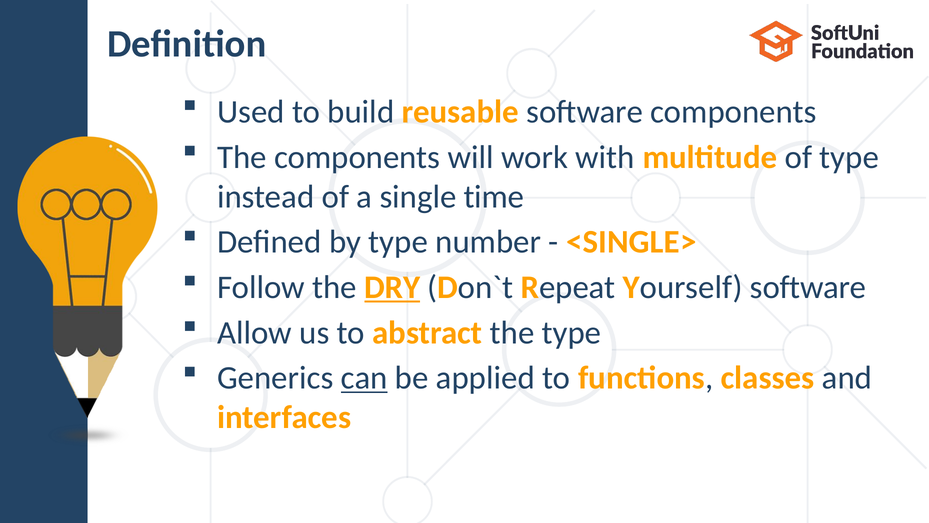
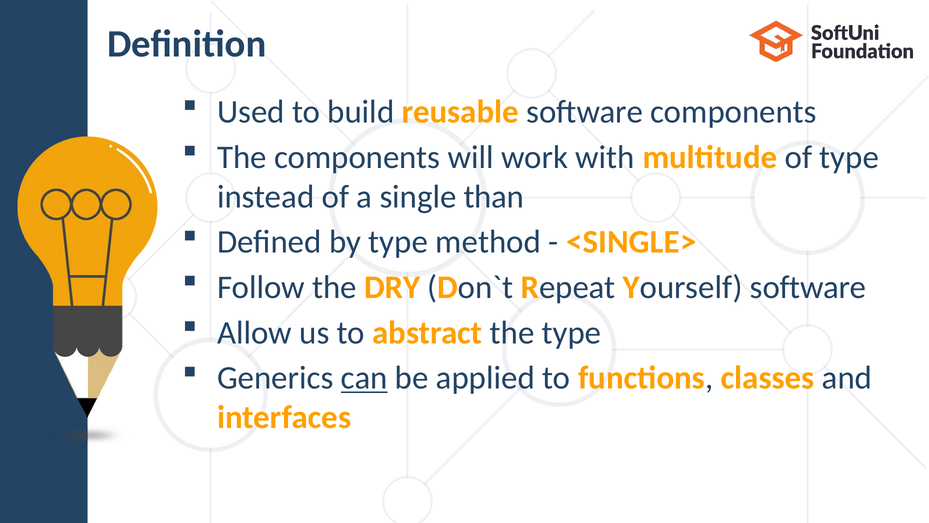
time: time -> than (494, 197)
number: number -> method (488, 242)
DRY underline: present -> none (392, 287)
